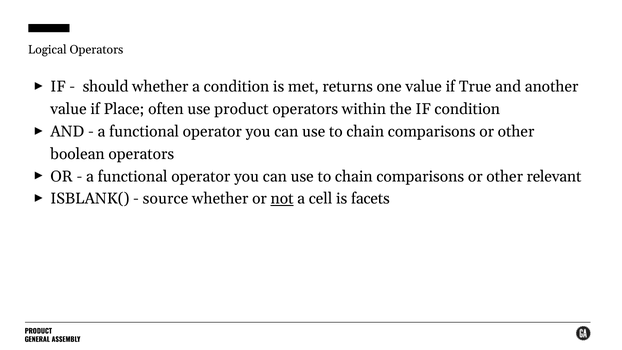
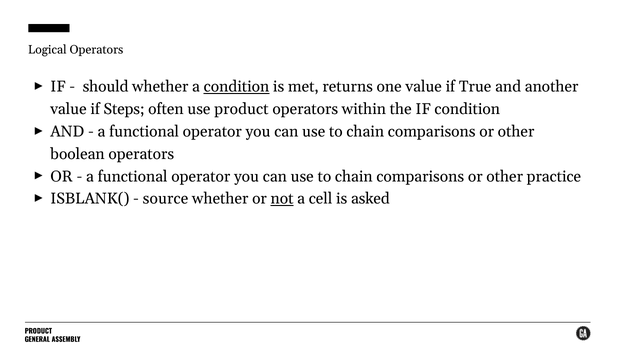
condition underline: none -> present (236, 87)
Place: Place -> Steps (124, 109)
relevant: relevant -> practice (554, 176)
facets: facets -> asked (370, 199)
